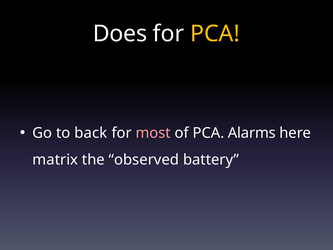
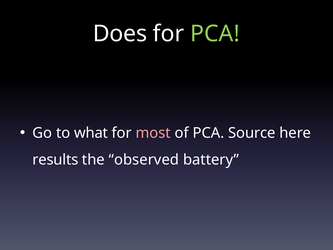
PCA colour: yellow -> light green (215, 34)
back: back -> what (91, 133)
Alarms: Alarms -> Source (252, 133)
matrix: matrix -> results (55, 159)
